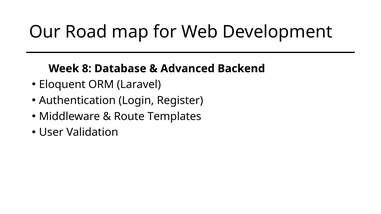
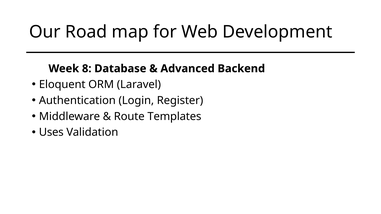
User: User -> Uses (51, 132)
